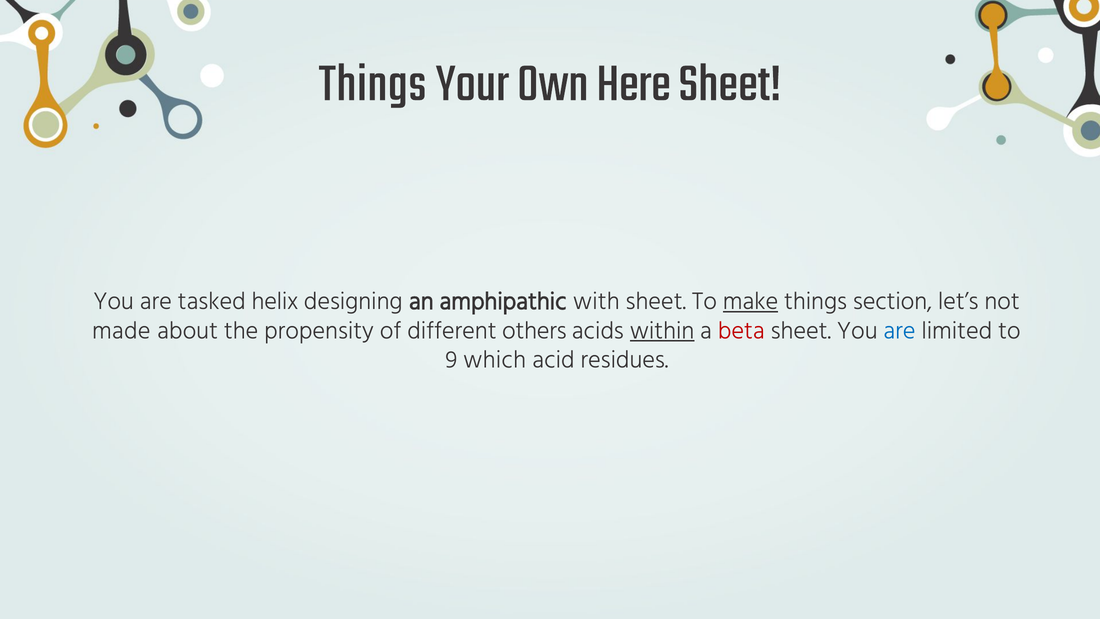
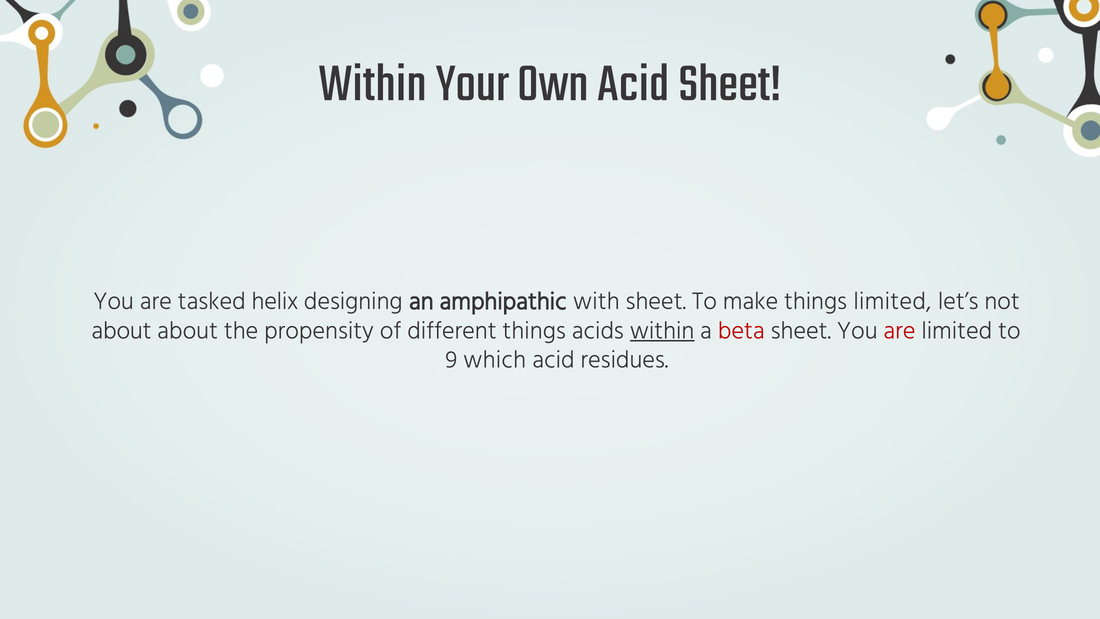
Things: Things -> Within (373, 82)
Own Here: Here -> Acid (633, 82)
make underline: present -> none (751, 301)
things section: section -> limited (892, 301)
made: made -> about (122, 330)
different others: others -> things (534, 330)
are colour: blue -> red (899, 330)
